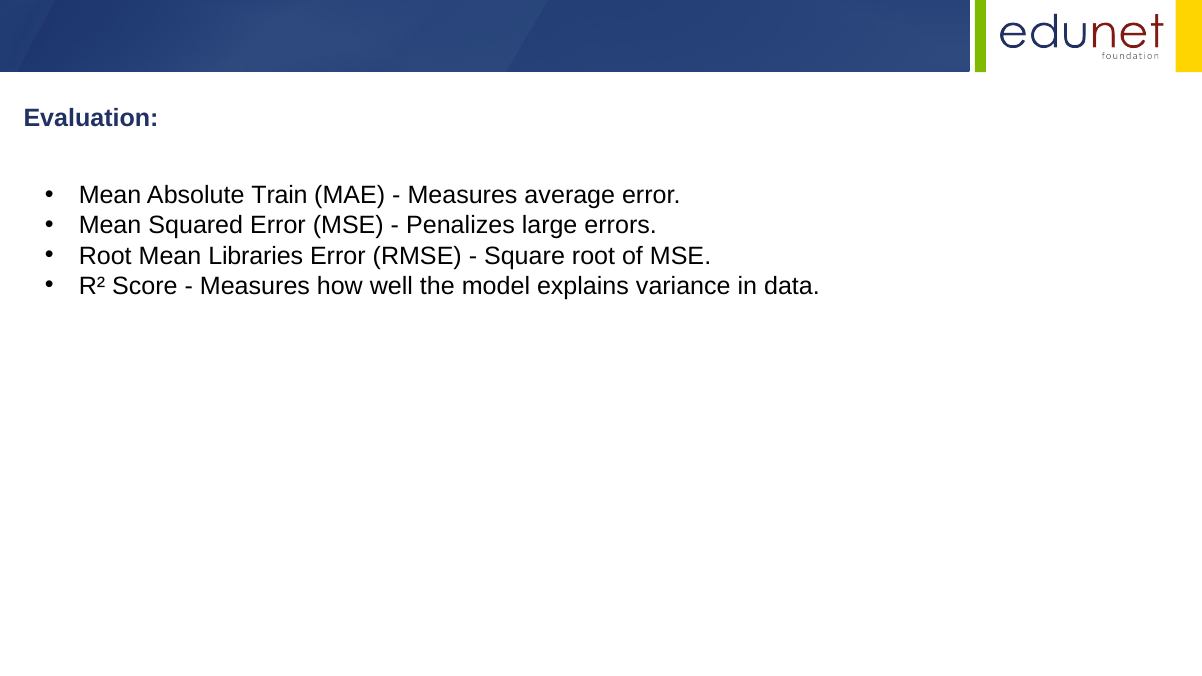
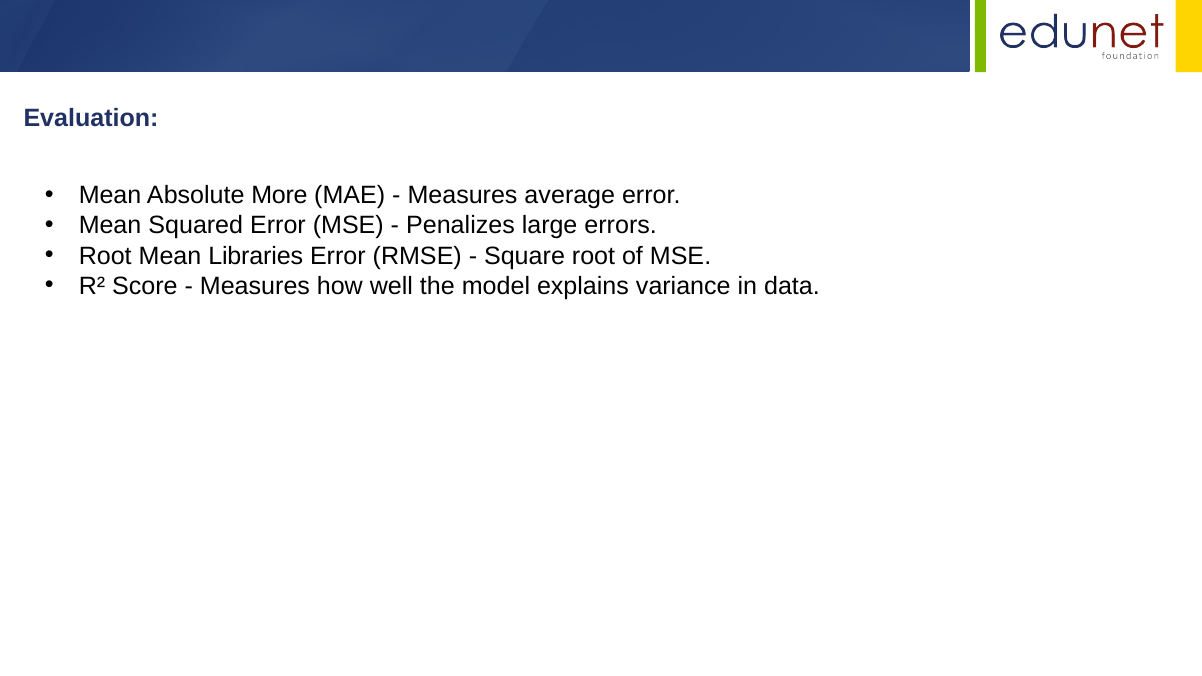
Train: Train -> More (279, 196)
